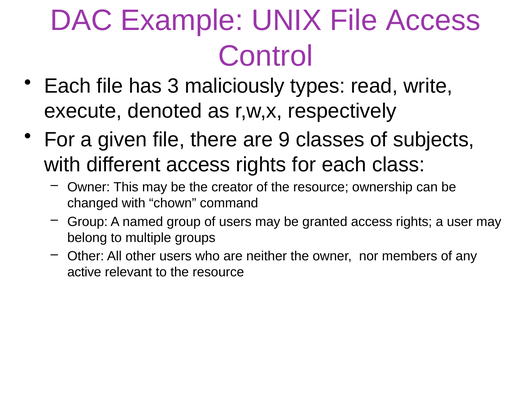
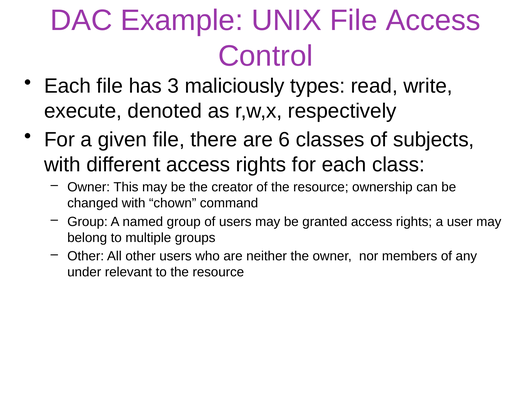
9: 9 -> 6 (284, 140)
active: active -> under (84, 272)
